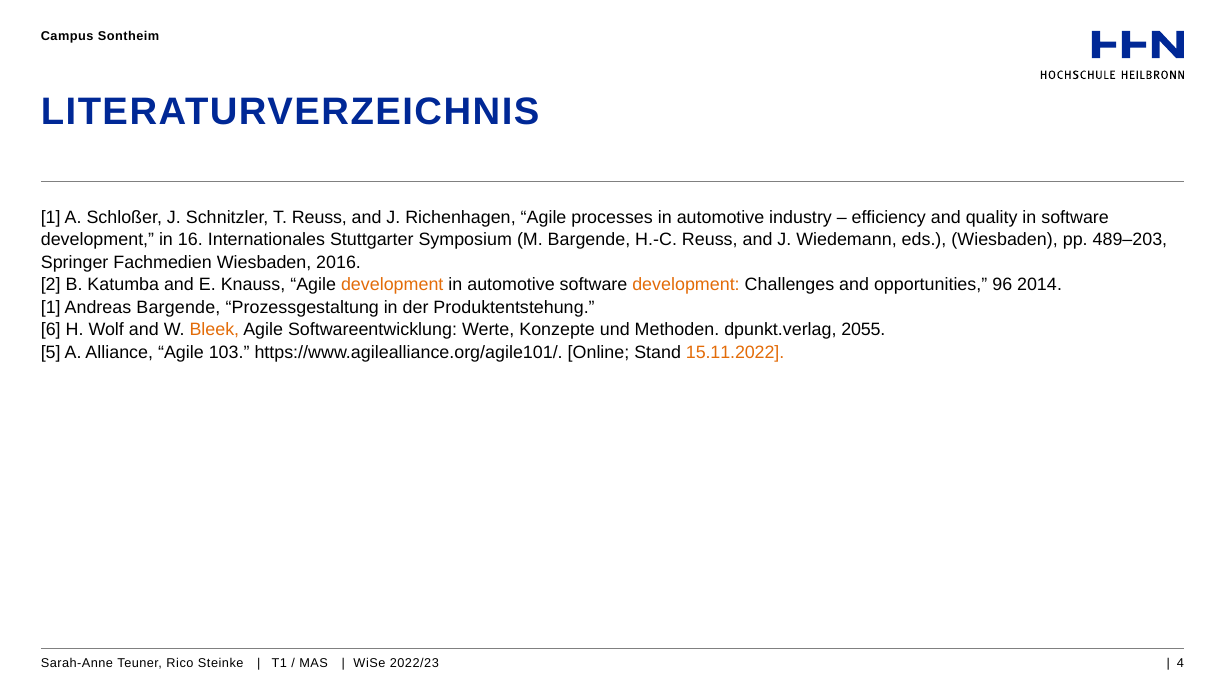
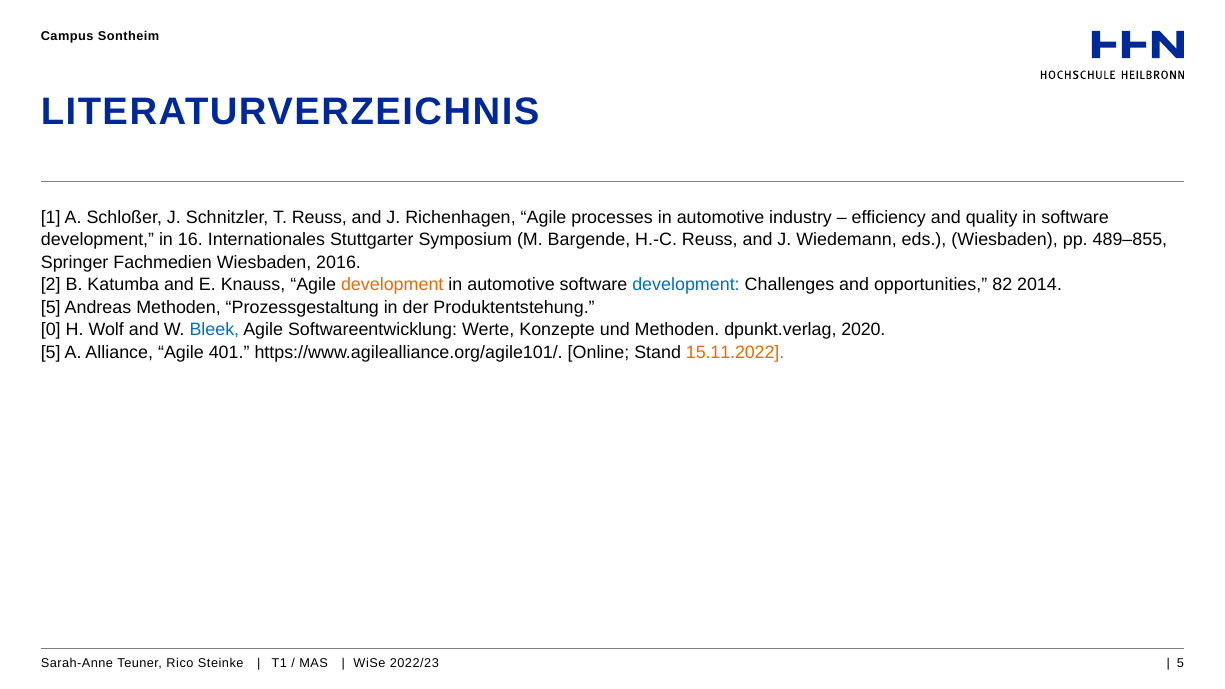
489–203: 489–203 -> 489–855 (1130, 240)
development colour: orange -> blue (686, 285)
96: 96 -> 82 (1002, 285)
1: 1 -> 5 (51, 307)
Andreas Bargende: Bargende -> Methoden (178, 307)
6: 6 -> 0 (51, 330)
Bleek colour: orange -> blue (214, 330)
2055: 2055 -> 2020 (863, 330)
103: 103 -> 401 (229, 352)
4: 4 -> 5 (1180, 663)
